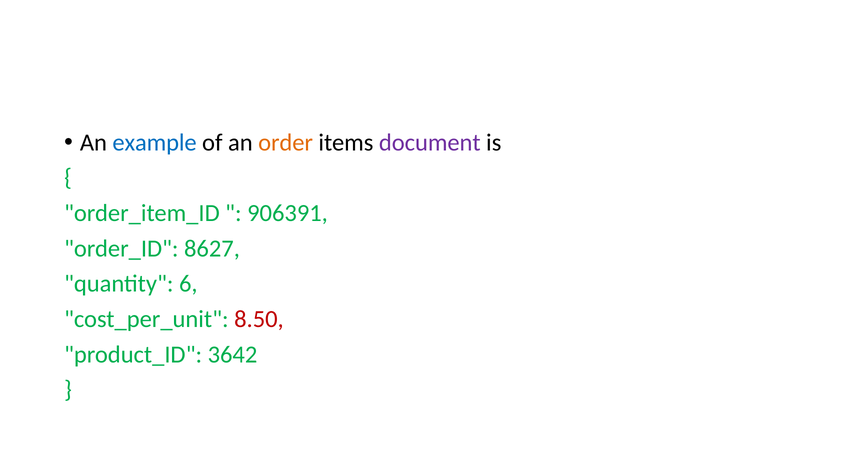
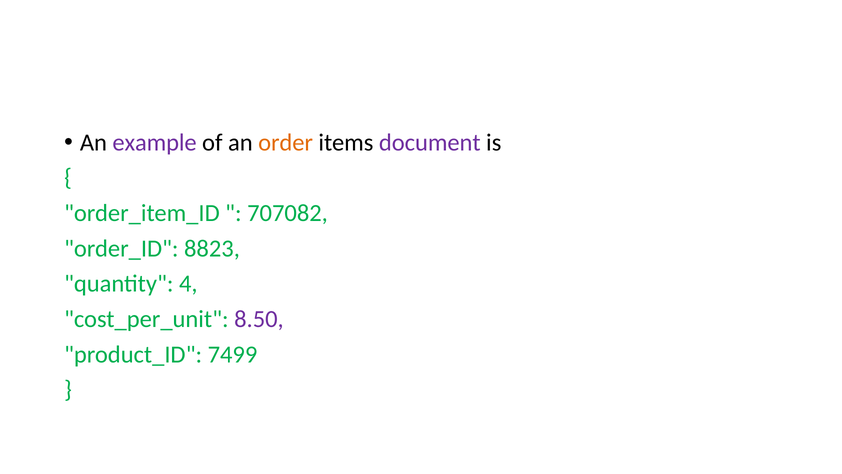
example colour: blue -> purple (155, 142)
906391: 906391 -> 707082 (288, 213)
8627: 8627 -> 8823 (212, 248)
6: 6 -> 4 (188, 284)
8.50 colour: red -> purple (259, 319)
3642: 3642 -> 7499 (232, 354)
